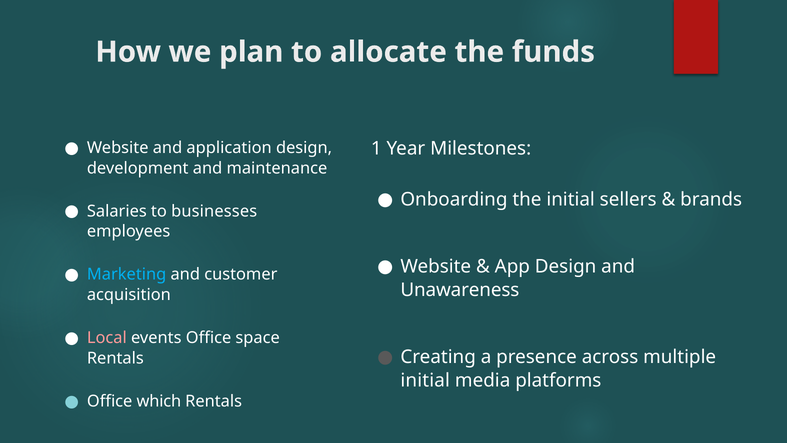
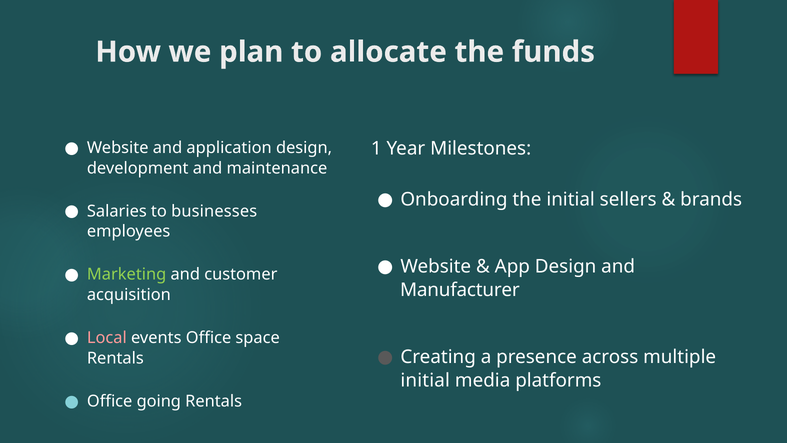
Marketing colour: light blue -> light green (127, 274)
Unawareness: Unawareness -> Manufacturer (460, 290)
which: which -> going (159, 401)
